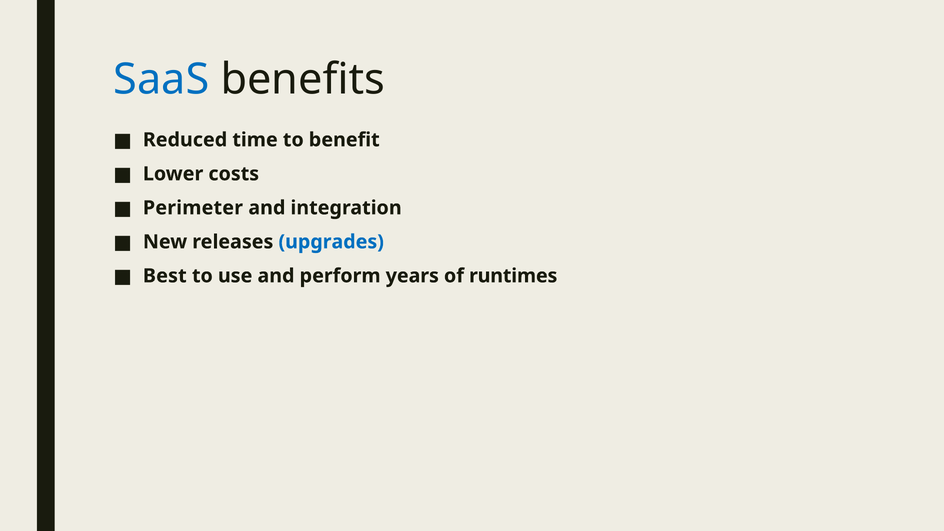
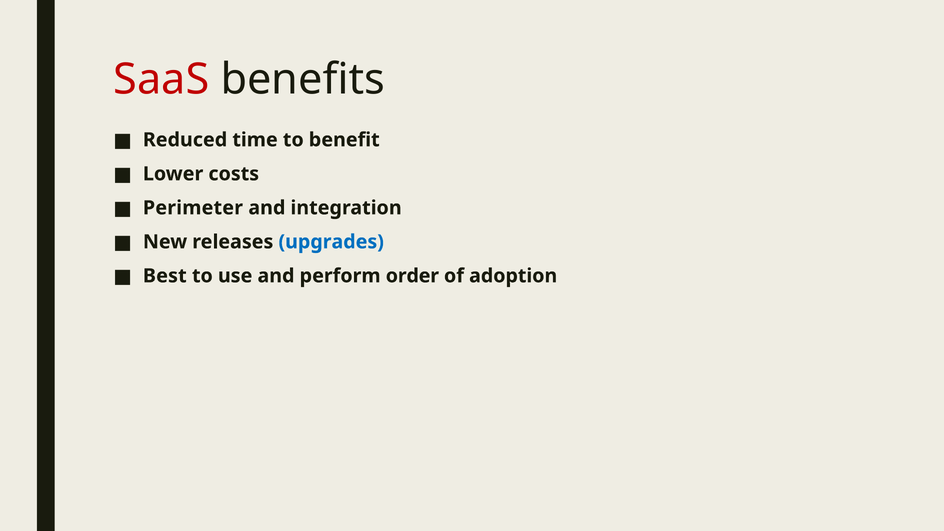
SaaS colour: blue -> red (161, 79)
years: years -> order (412, 276)
runtimes: runtimes -> adoption (513, 276)
